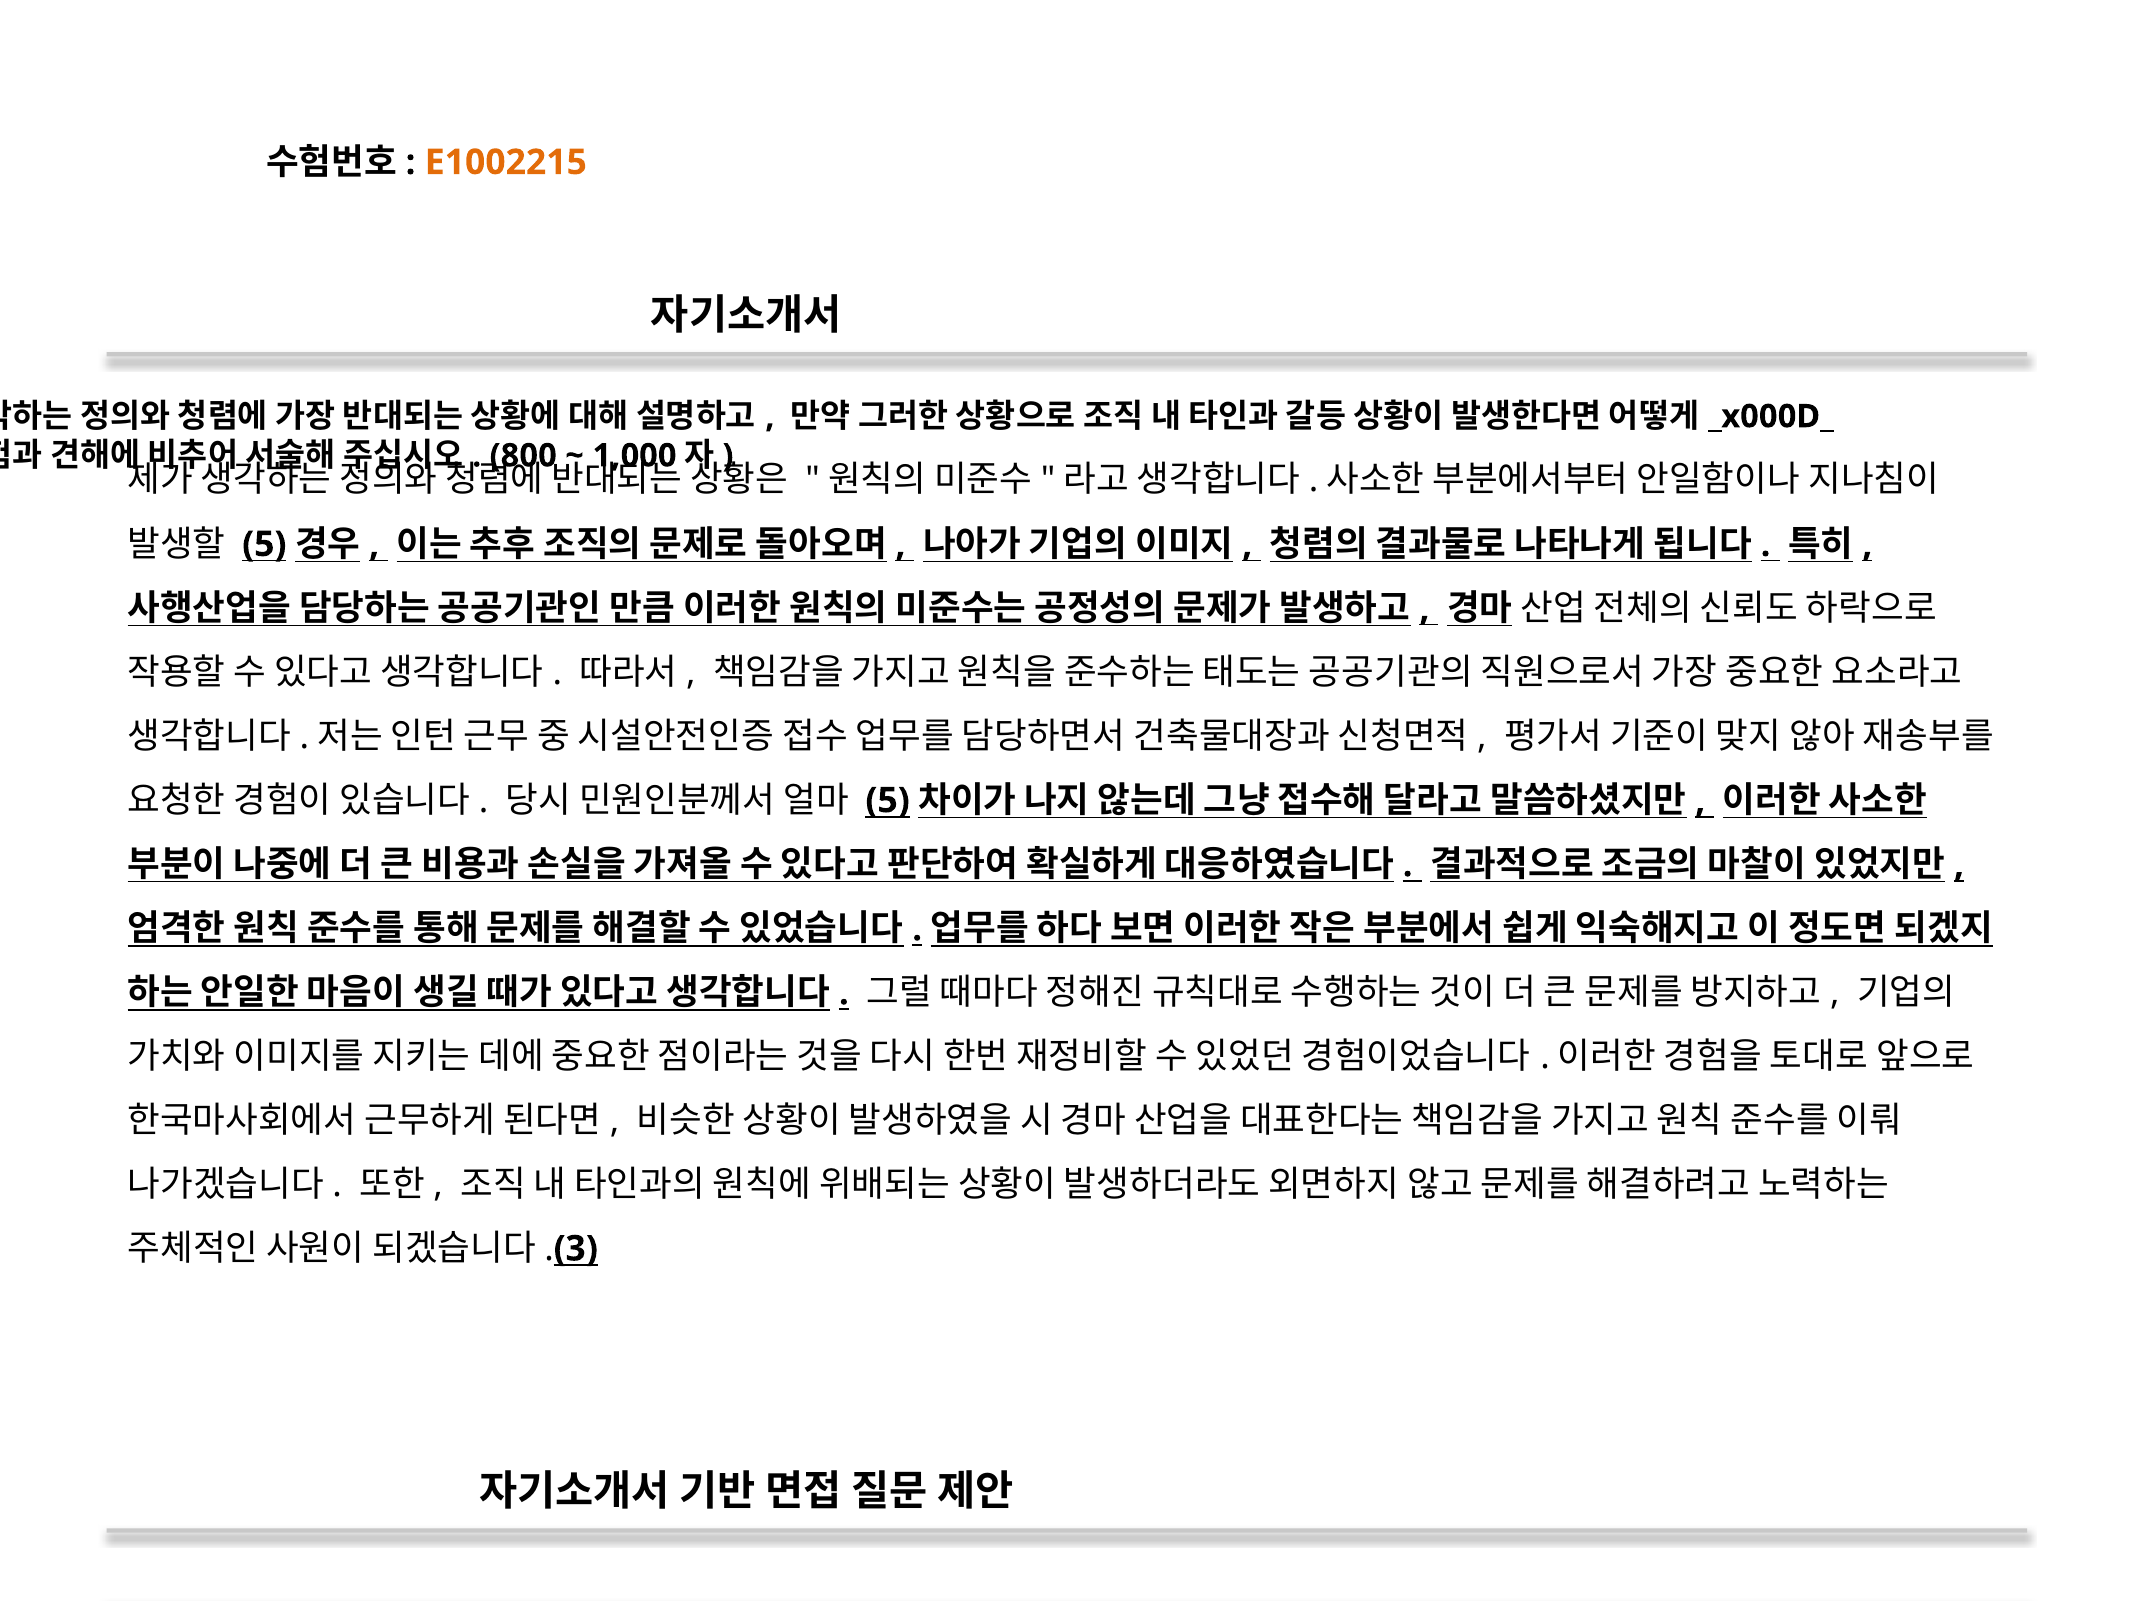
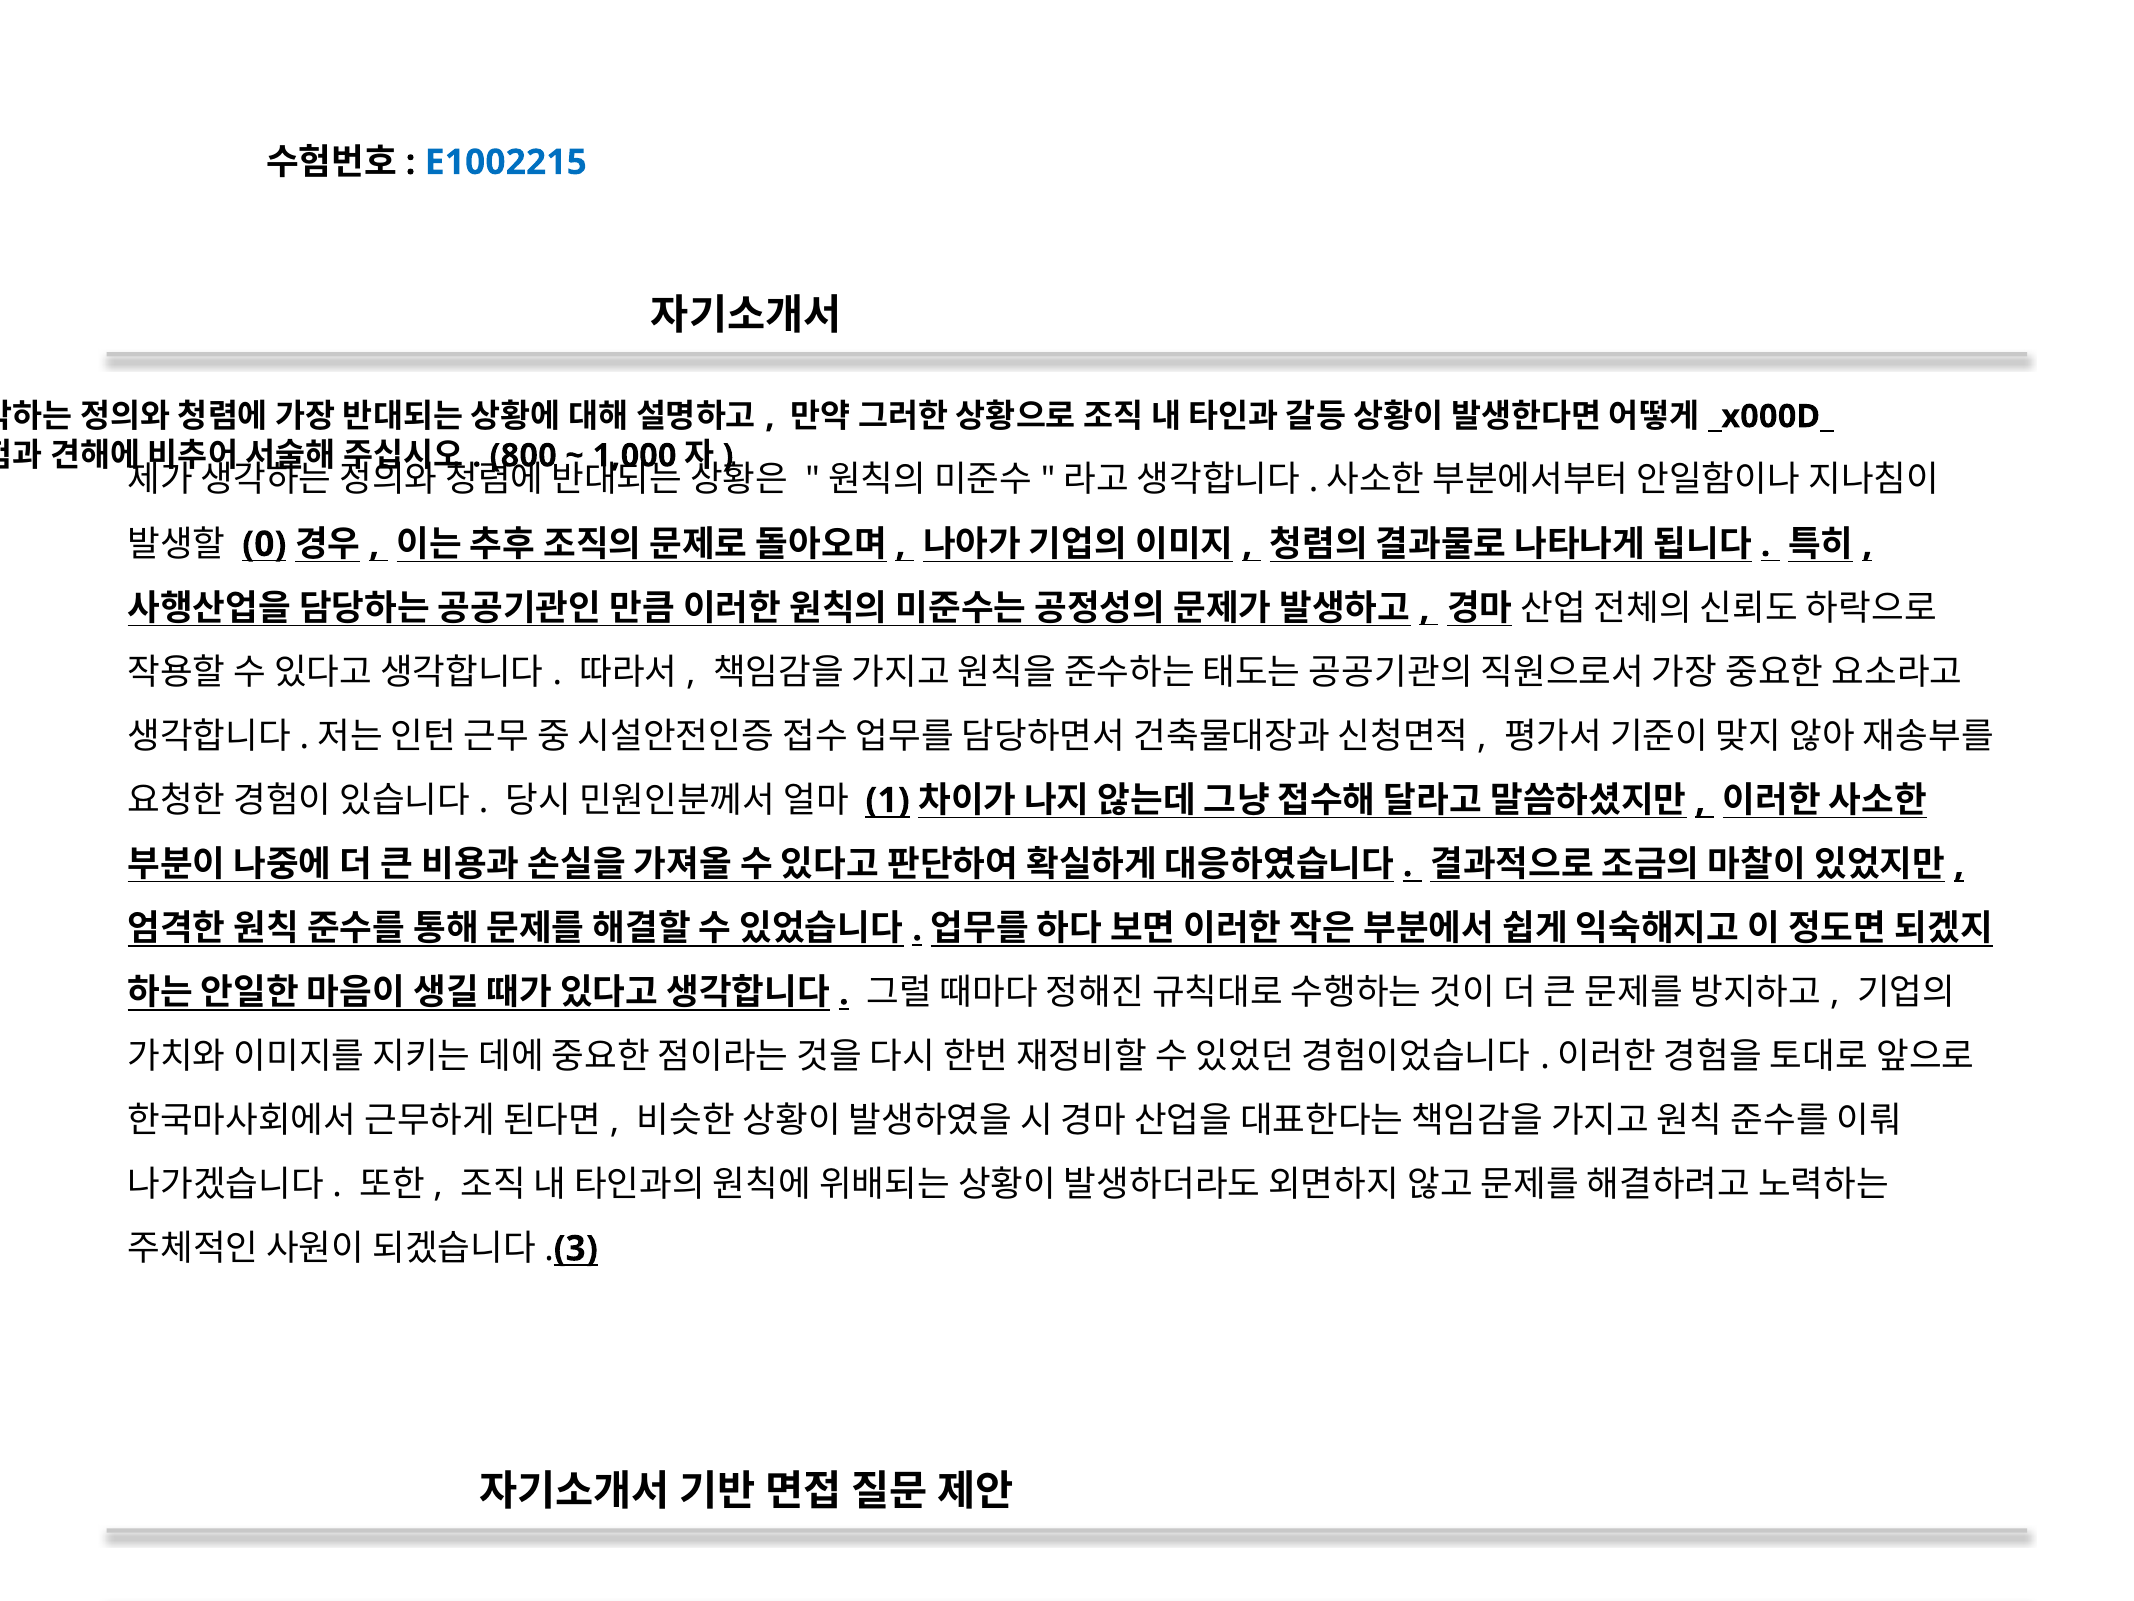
E1002215 colour: orange -> blue (506, 162)
5: 5 -> 0 (264, 544)
5: 5 -> 1 (888, 800)
